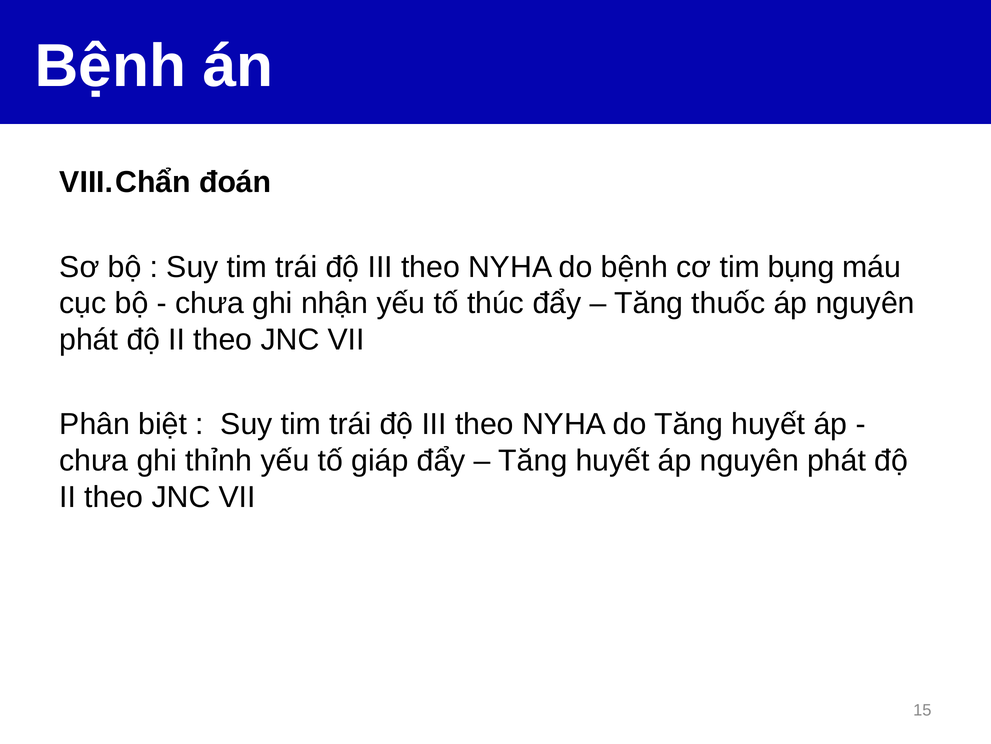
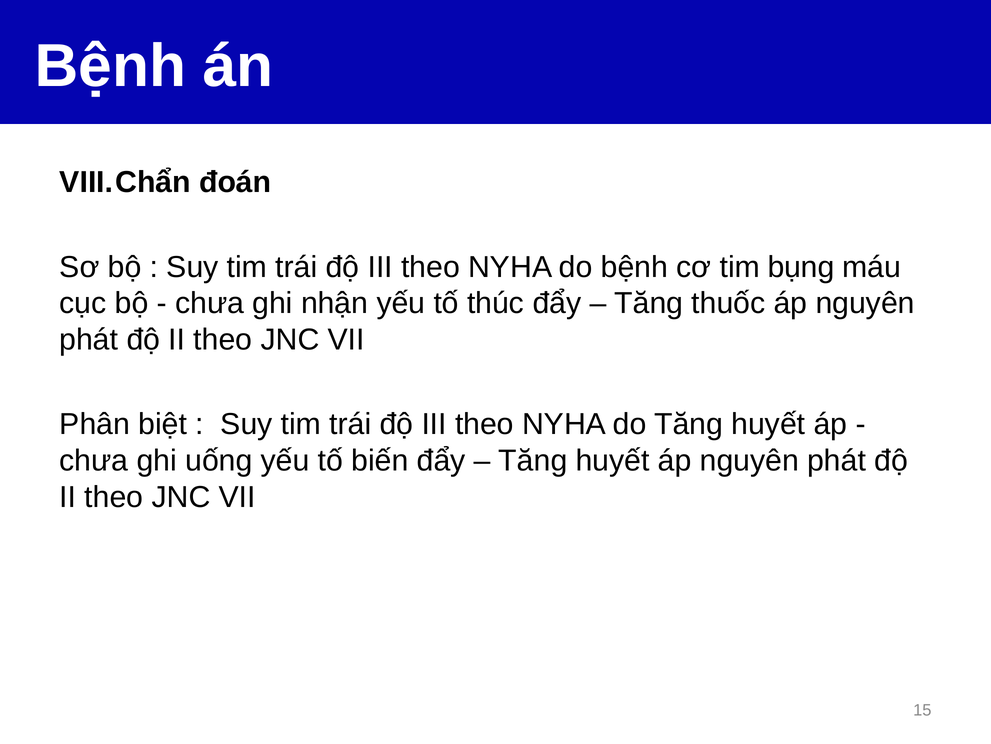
thỉnh: thỉnh -> uống (219, 460)
giáp: giáp -> biến (380, 460)
